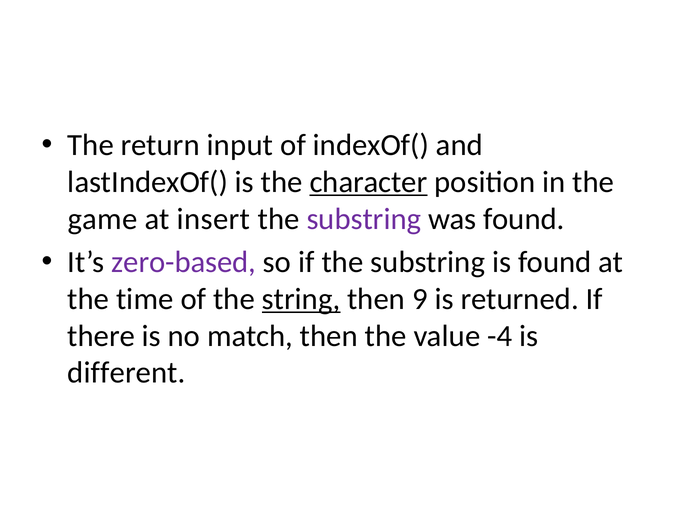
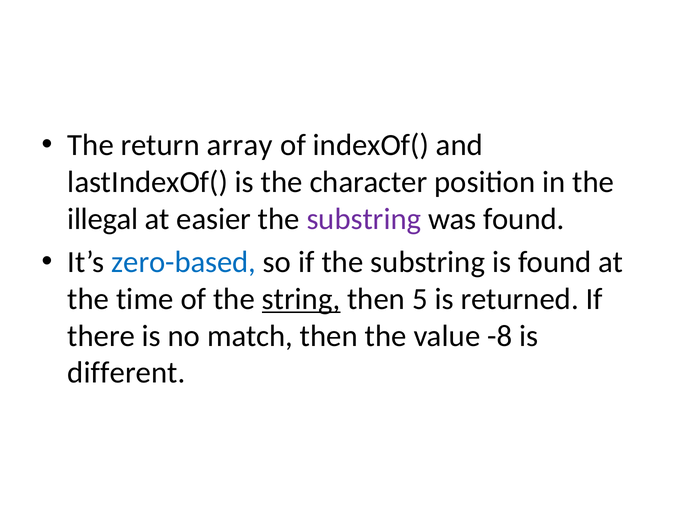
input: input -> array (240, 145)
character underline: present -> none (368, 182)
game: game -> illegal (103, 219)
insert: insert -> easier (214, 219)
zero-based colour: purple -> blue (184, 262)
9: 9 -> 5 (420, 299)
-4: -4 -> -8 (500, 336)
